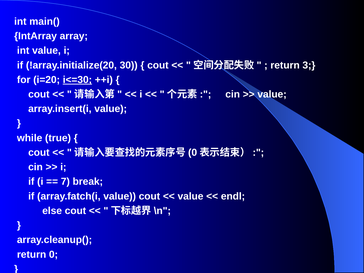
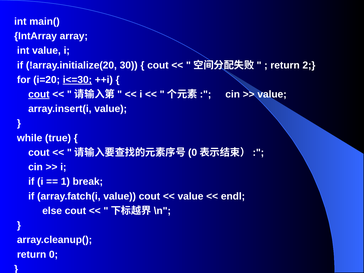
3: 3 -> 2 (309, 65)
cout underline: none -> present (39, 94)
7: 7 -> 1 (65, 182)
